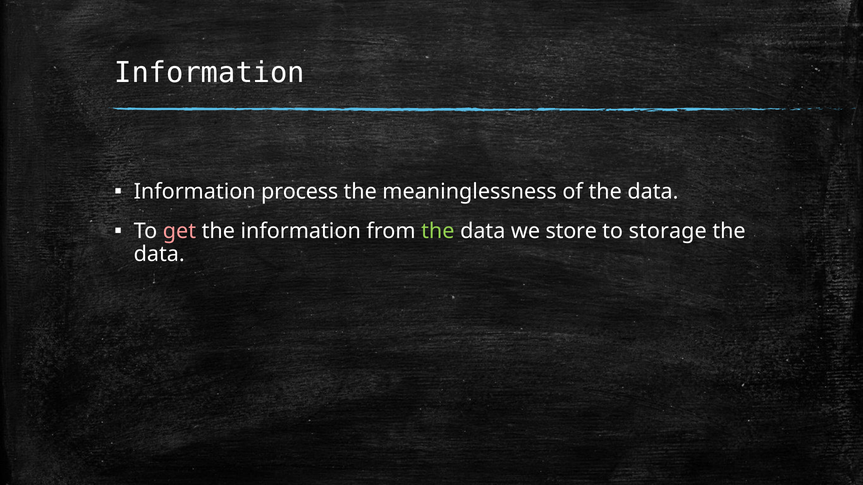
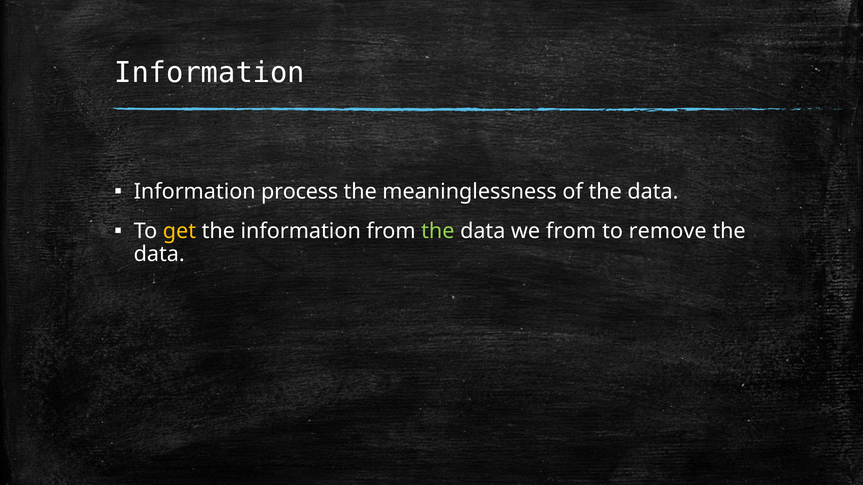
get colour: pink -> yellow (179, 231)
we store: store -> from (571, 231)
storage: storage -> remove (668, 231)
